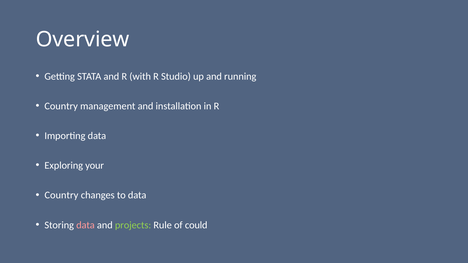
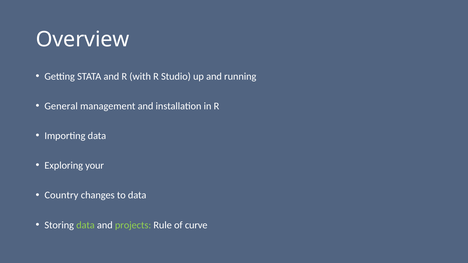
Country: Country -> General (61, 106)
data colour: pink -> light green (86, 225)
could: could -> curve (196, 225)
